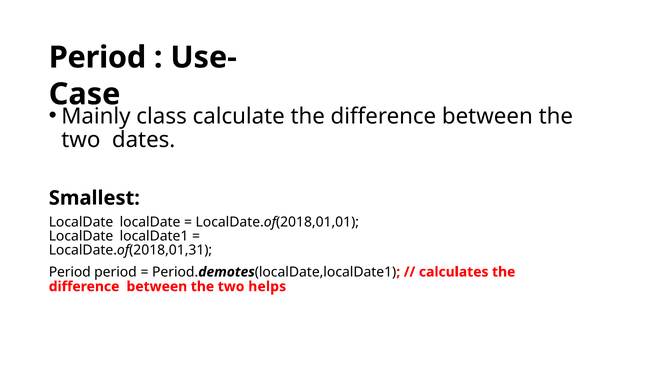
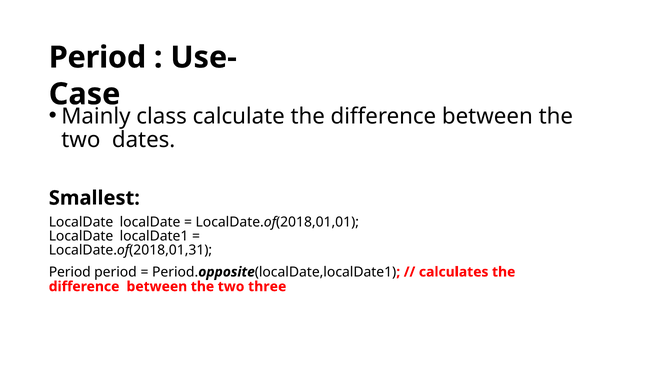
demotes: demotes -> opposite (227, 272)
helps: helps -> three (267, 287)
